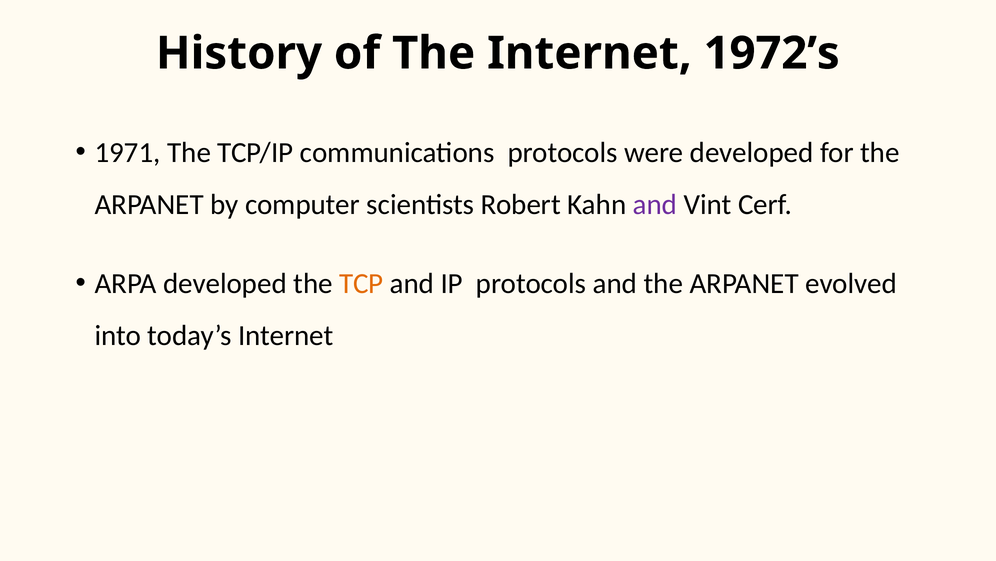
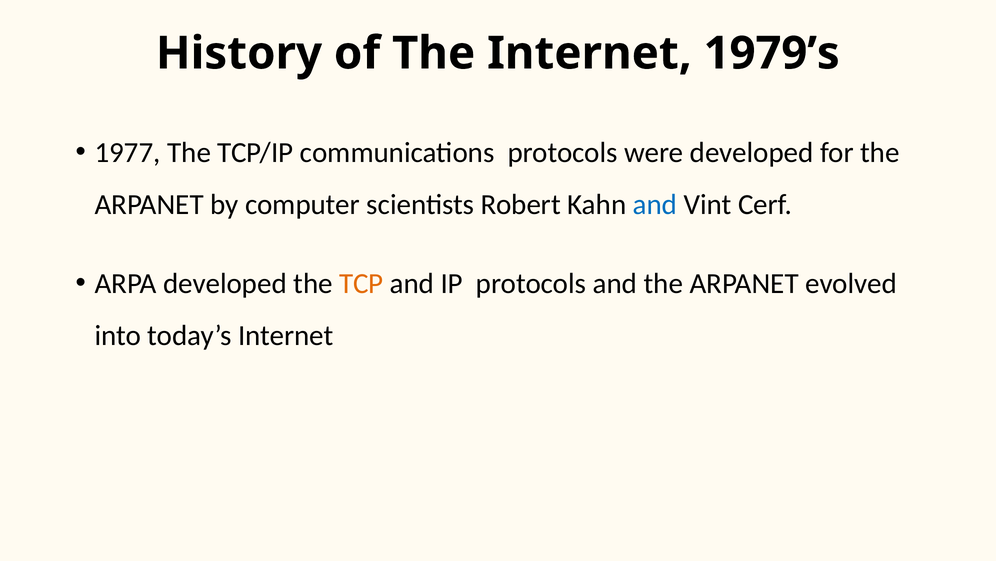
1972’s: 1972’s -> 1979’s (772, 53)
1971: 1971 -> 1977 (128, 152)
and colour: purple -> blue (655, 204)
